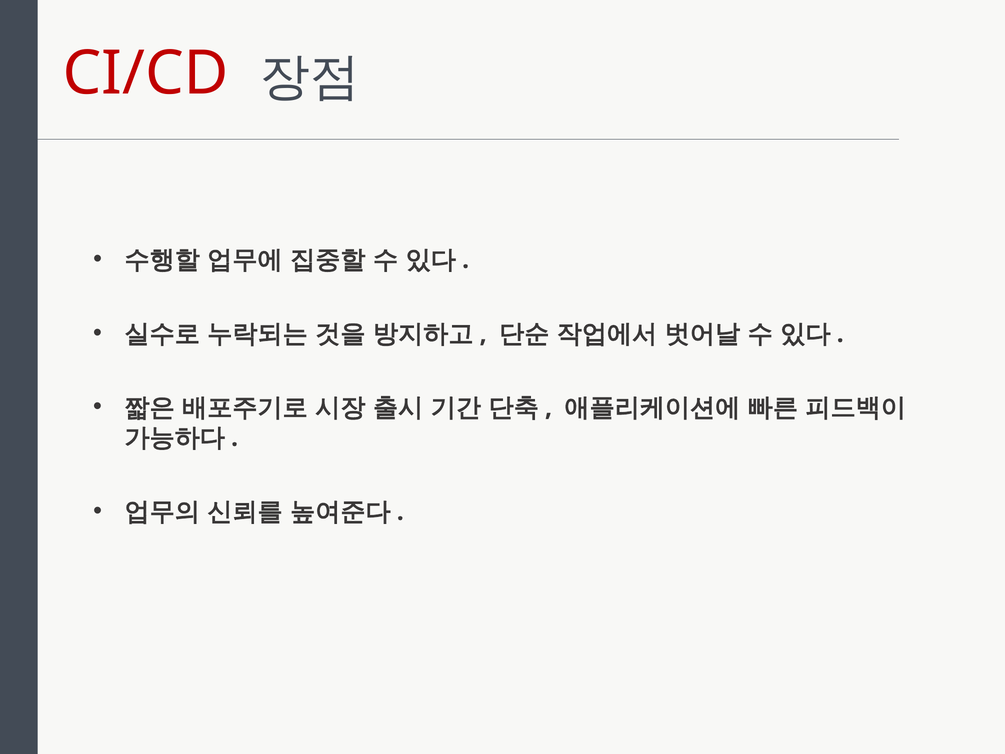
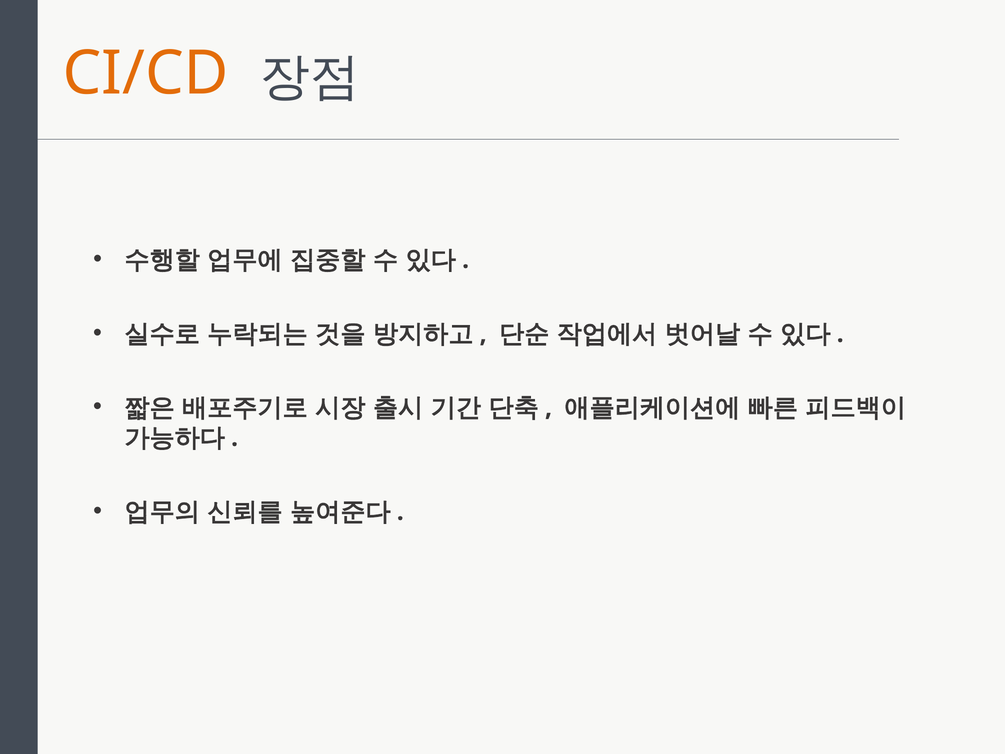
CI/CD colour: red -> orange (146, 73)
